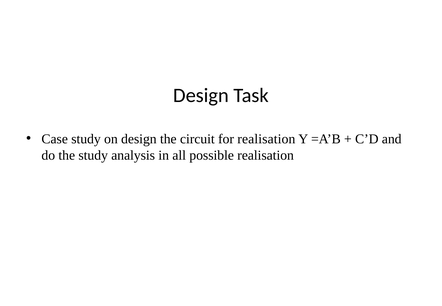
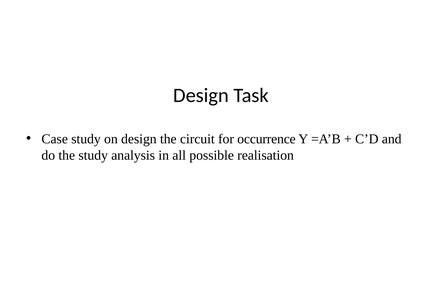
for realisation: realisation -> occurrence (266, 139)
